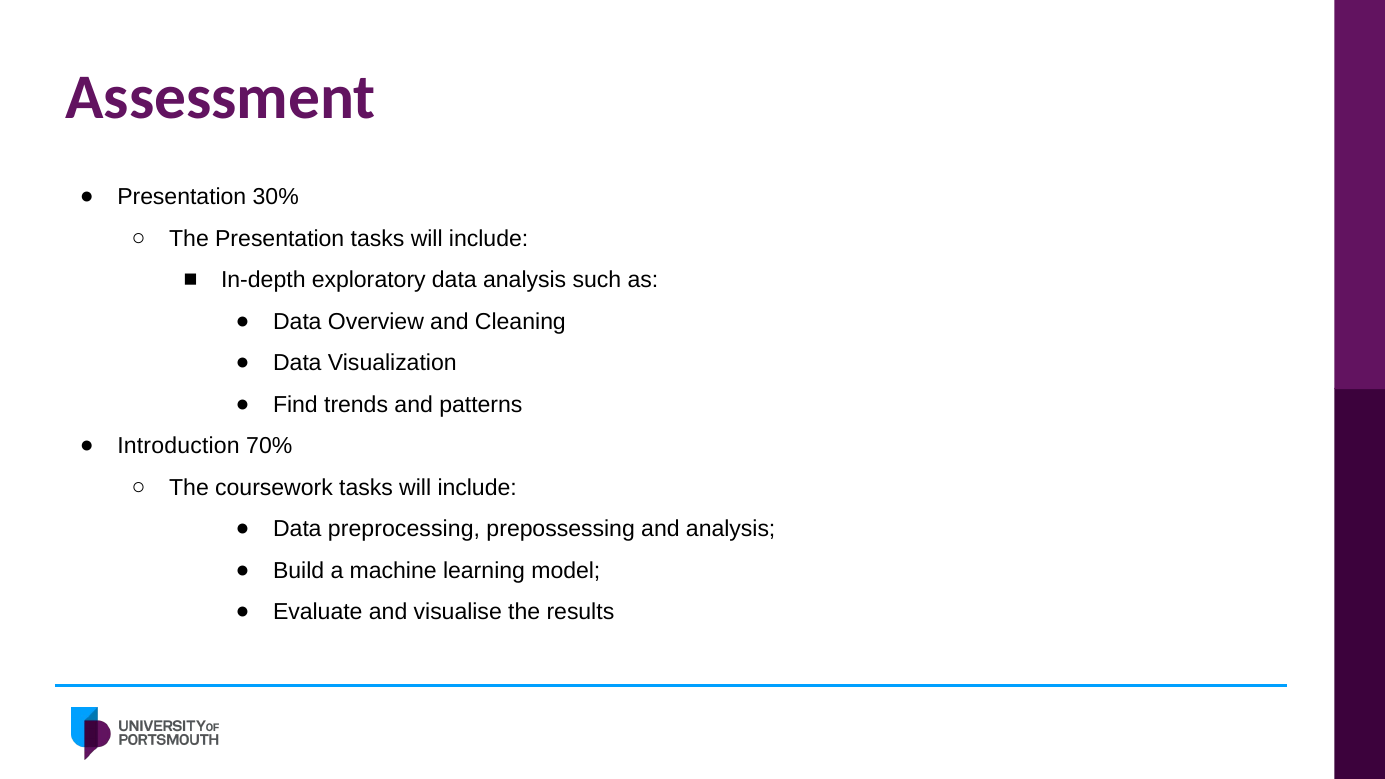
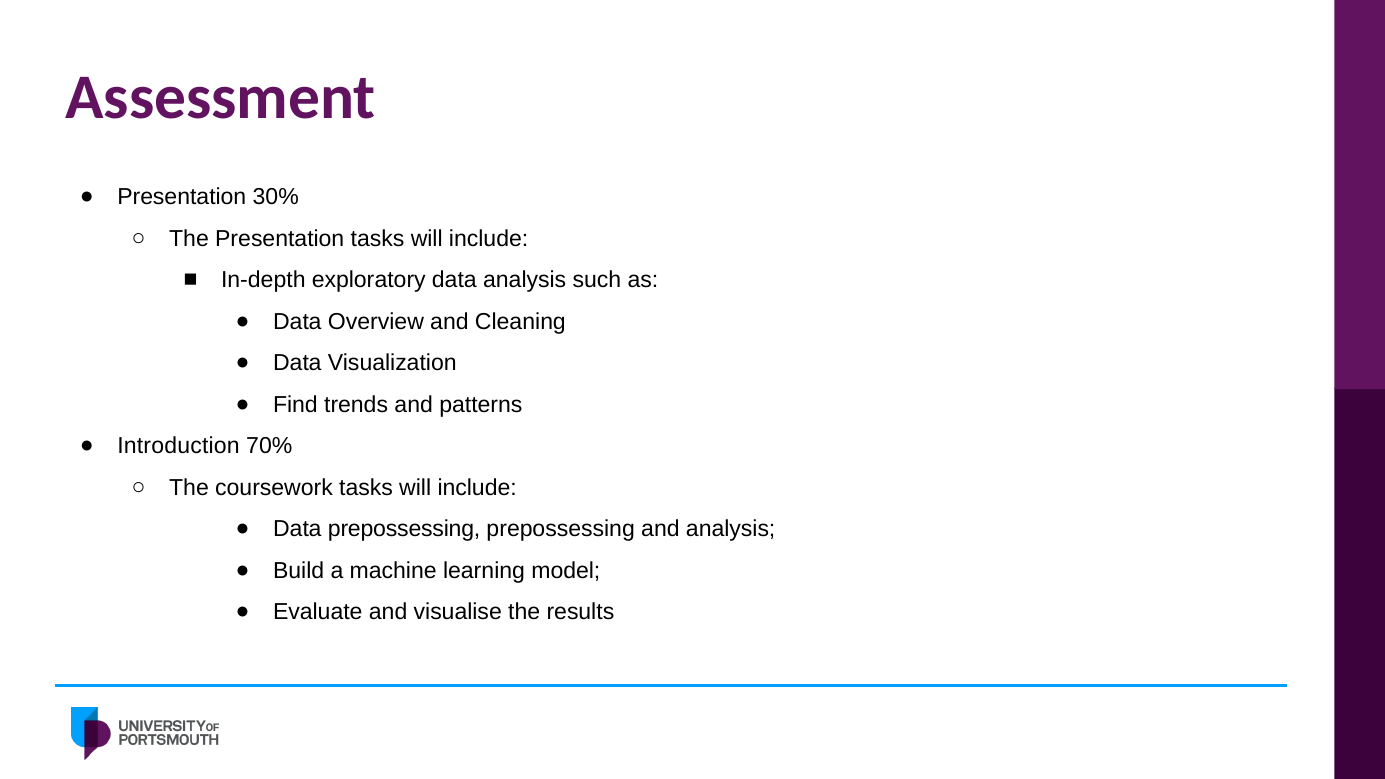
Data preprocessing: preprocessing -> prepossessing (404, 529)
